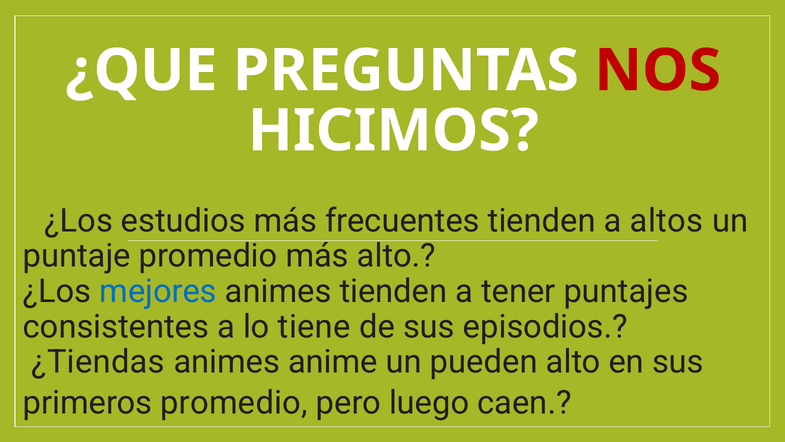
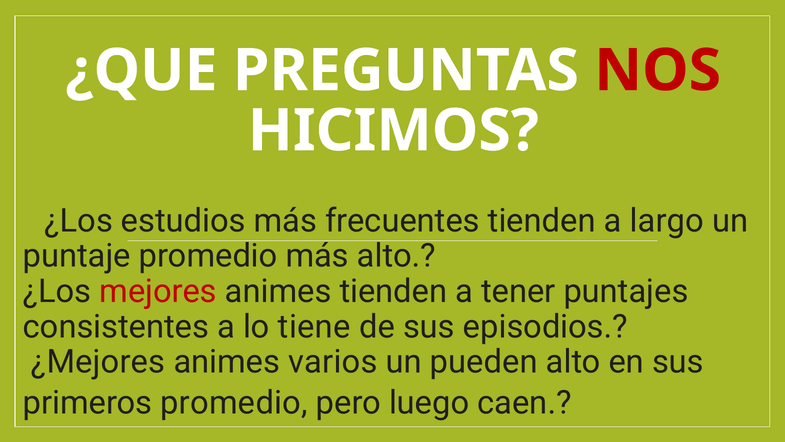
altos: altos -> largo (667, 221)
mejores colour: blue -> red (158, 291)
¿Tiendas: ¿Tiendas -> ¿Mejores (98, 362)
anime: anime -> varios (333, 362)
